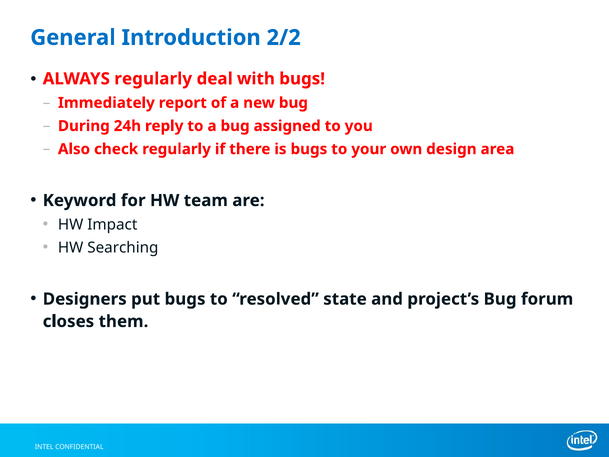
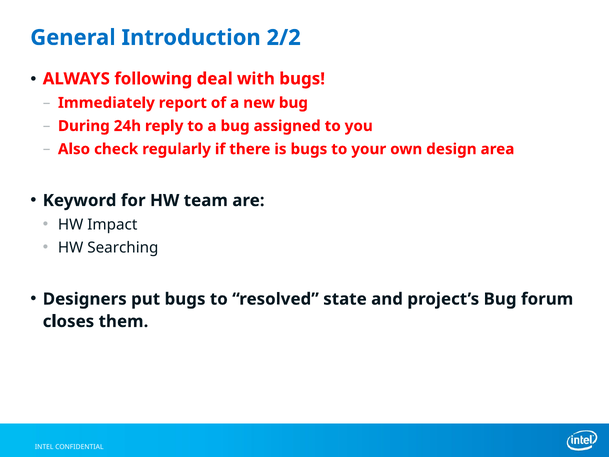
ALWAYS regularly: regularly -> following (153, 79)
